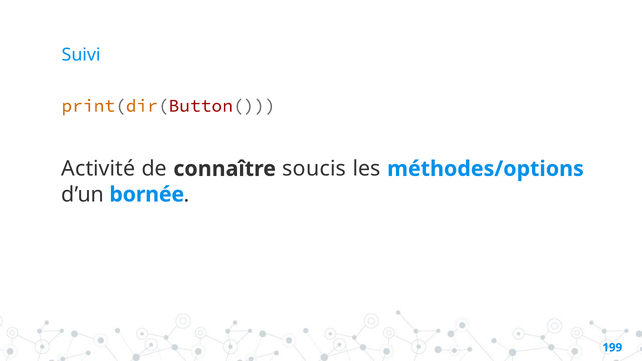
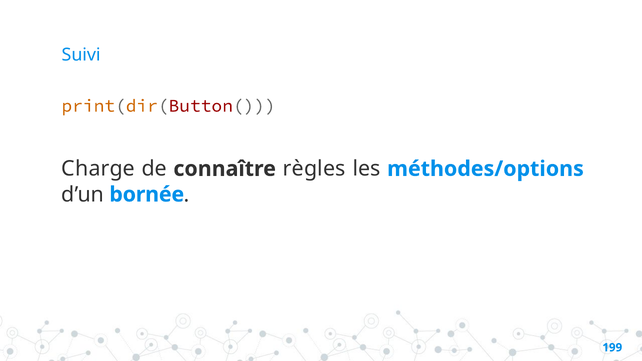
Activité: Activité -> Charge (98, 169)
soucis: soucis -> règles (314, 169)
